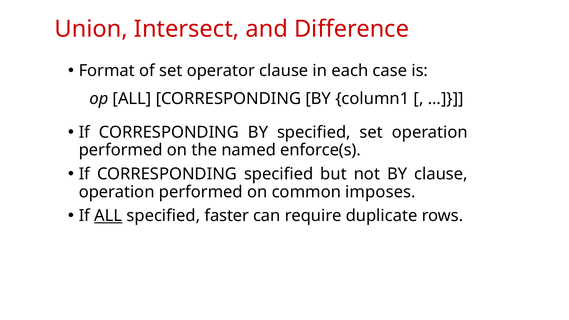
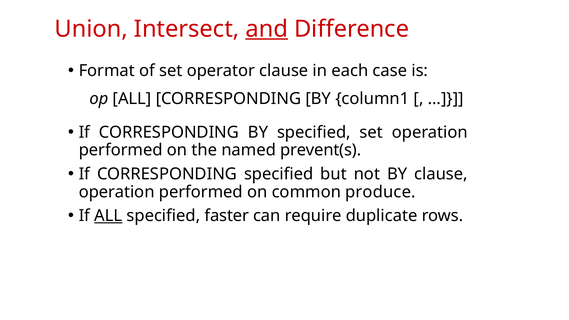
and underline: none -> present (267, 29)
enforce(s: enforce(s -> prevent(s (321, 150)
imposes: imposes -> produce (380, 192)
